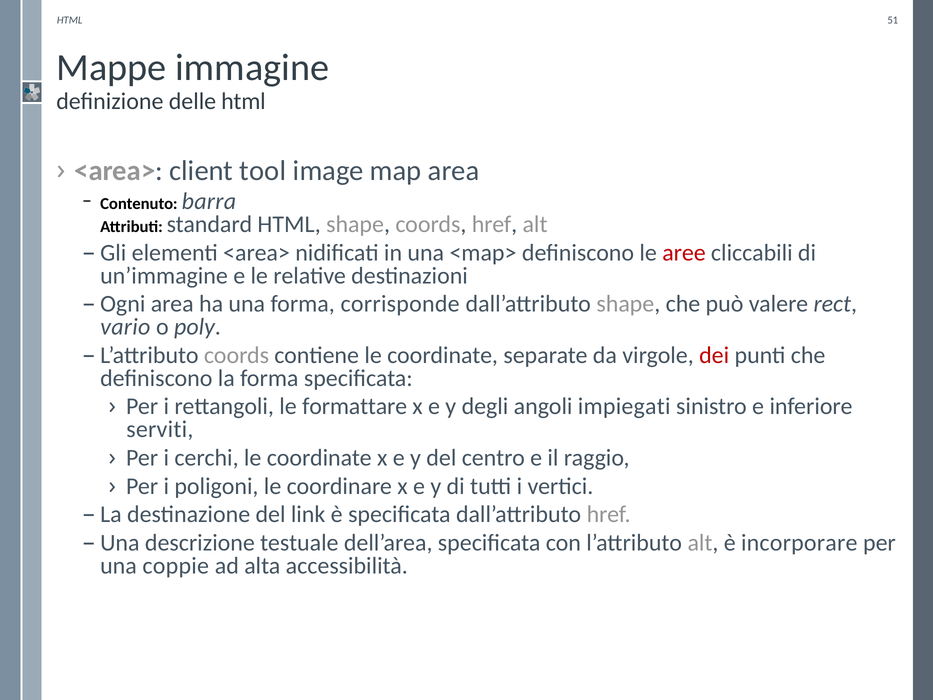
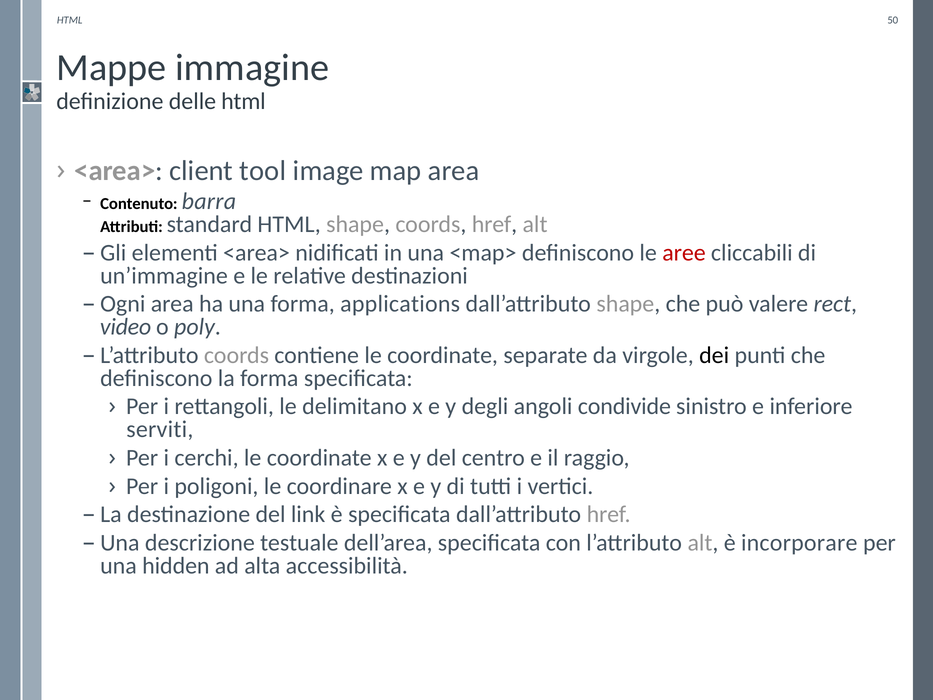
51: 51 -> 50 (893, 20)
corrisponde: corrisponde -> applications (400, 304)
vario: vario -> video (126, 327)
dei colour: red -> black (714, 355)
formattare: formattare -> delimitano (355, 406)
impiegati: impiegati -> condivide (624, 406)
coppie: coppie -> hidden (176, 566)
